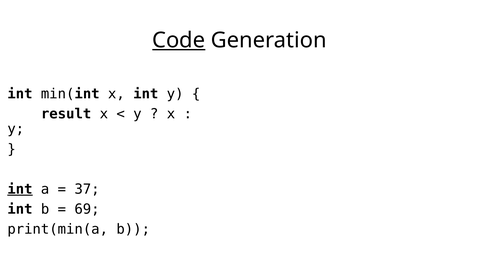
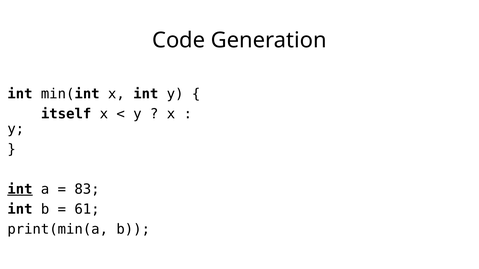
Code underline: present -> none (179, 40)
result: result -> itself (66, 114)
37: 37 -> 83 (87, 190)
69: 69 -> 61 (87, 210)
